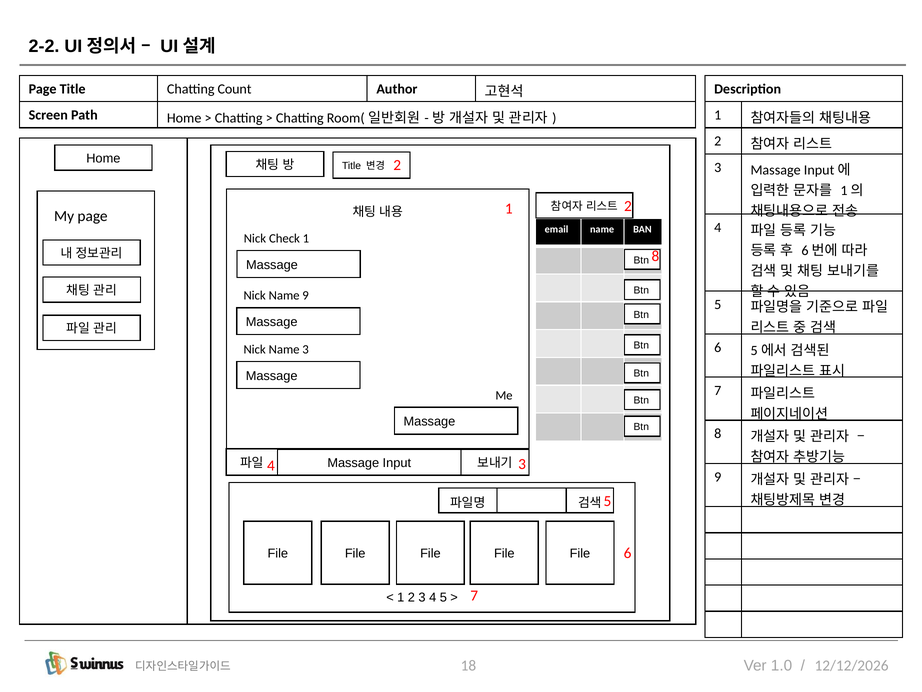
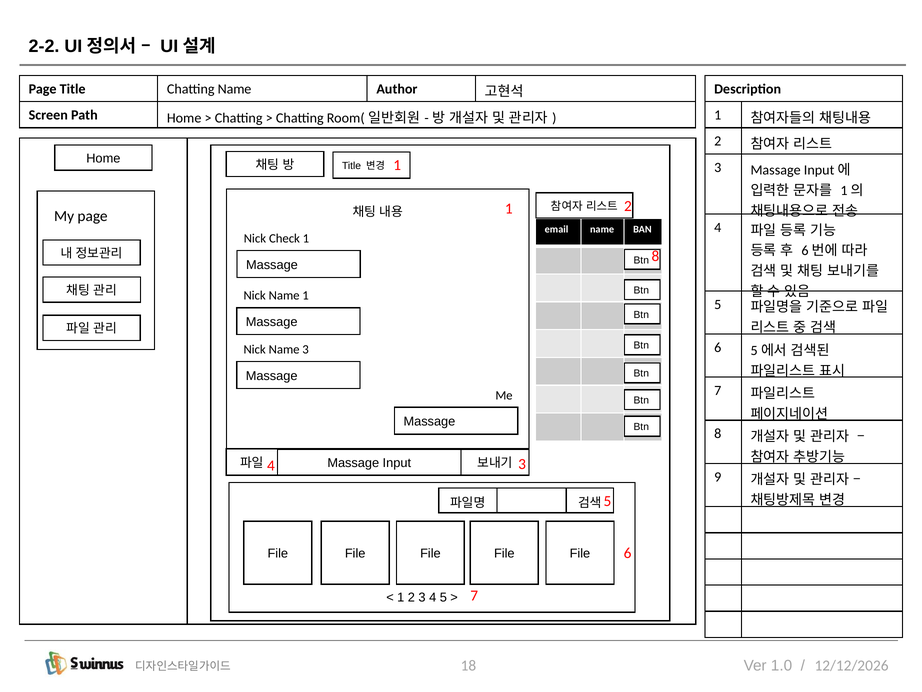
Chatting Count: Count -> Name (235, 89)
2: 2 -> 1 (397, 165)
Name 9: 9 -> 1 (306, 295)
